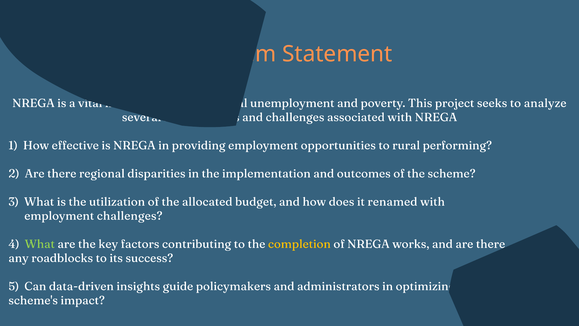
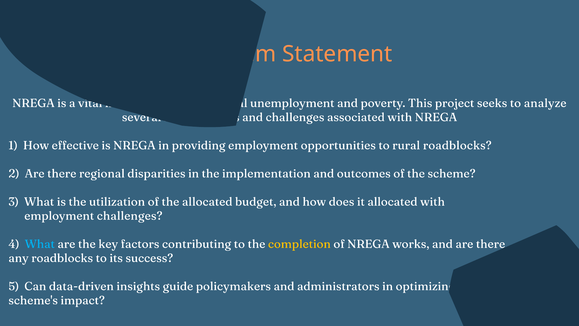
rural performing: performing -> roadblocks (457, 145)
it renamed: renamed -> allocated (392, 202)
What colour: light green -> light blue (40, 244)
